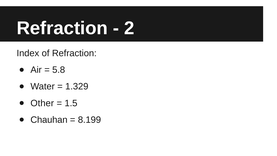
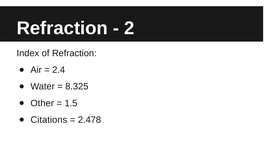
5.8: 5.8 -> 2.4 (59, 70)
1.329: 1.329 -> 8.325 (77, 86)
Chauhan: Chauhan -> Citations (49, 120)
8.199: 8.199 -> 2.478 (89, 120)
